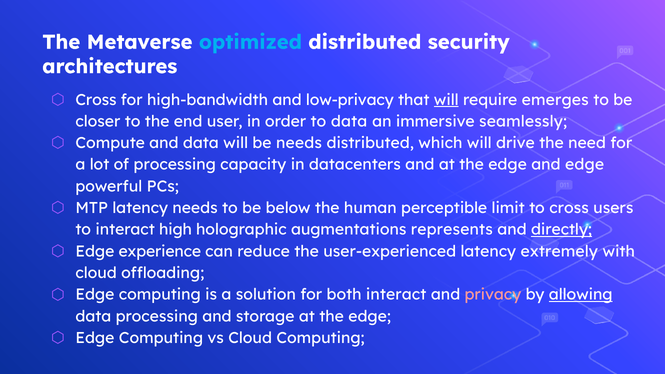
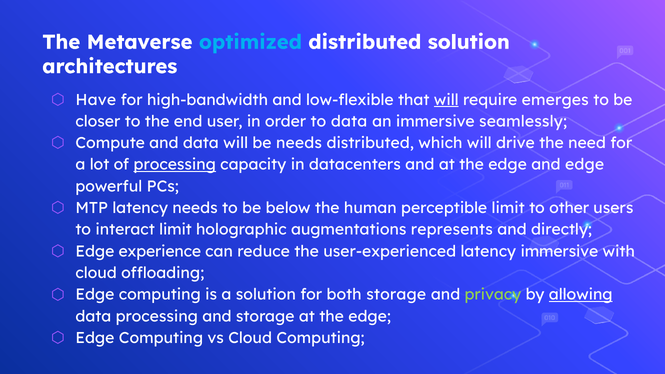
distributed security: security -> solution (469, 42)
Cross: Cross -> Have (96, 100)
low-privacy: low-privacy -> low-flexible (350, 100)
processing underline: none -> present (175, 165)
to cross: cross -> other (569, 208)
interact high: high -> limit (176, 230)
directly underline: present -> none (562, 230)
latency extremely: extremely -> immersive (559, 251)
both interact: interact -> storage (396, 295)
privacy colour: pink -> light green (493, 295)
